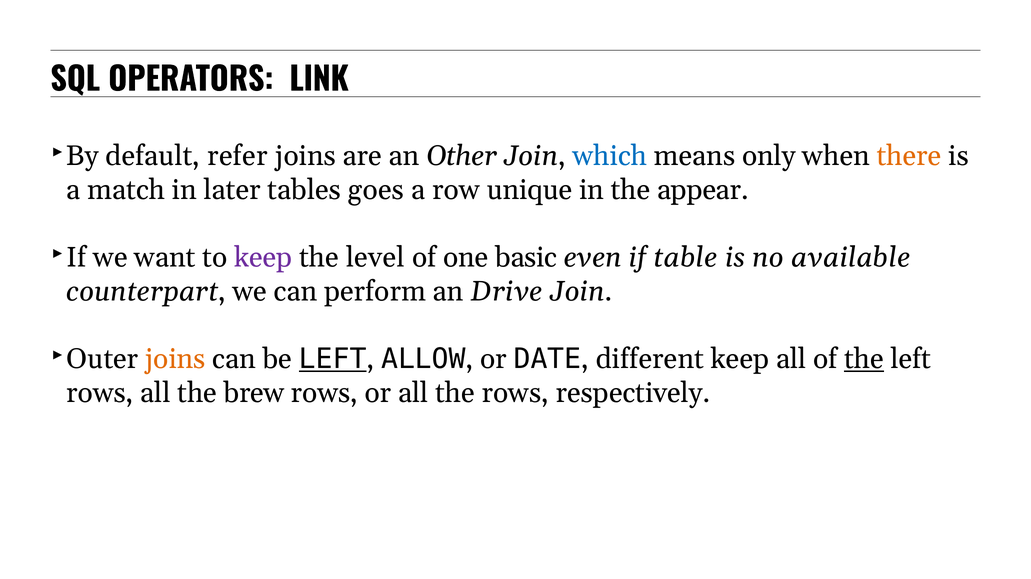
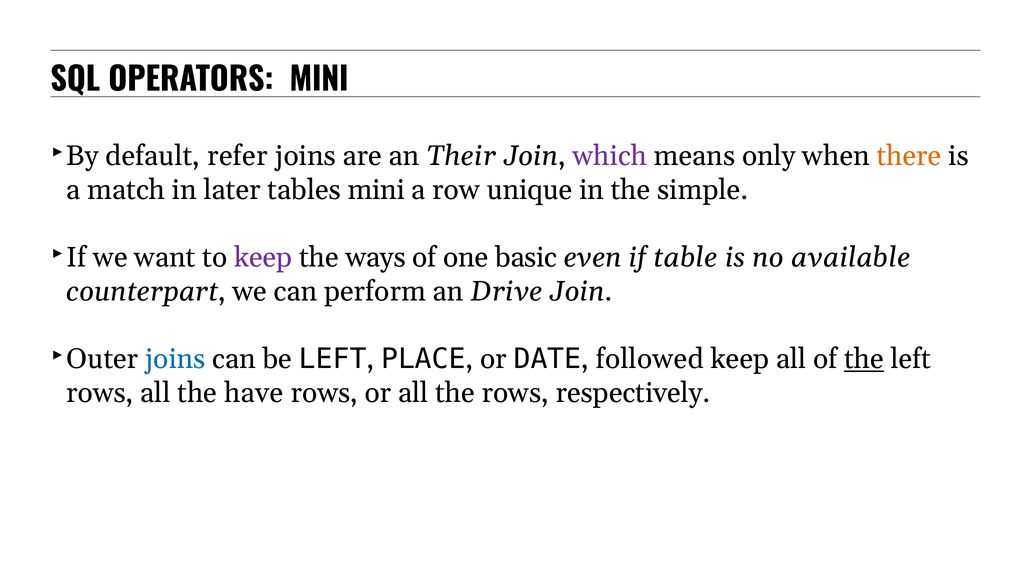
OPERATORS LINK: LINK -> MINI (319, 80)
Other: Other -> Their (462, 156)
which colour: blue -> purple (610, 156)
tables goes: goes -> mini (376, 190)
appear: appear -> simple (703, 190)
level: level -> ways (376, 257)
joins colour: orange -> blue (175, 359)
LEFT underline: present -> none (333, 359)
ALLOW: ALLOW -> PLACE (423, 359)
different: different -> followed (650, 359)
brew: brew -> have (254, 393)
